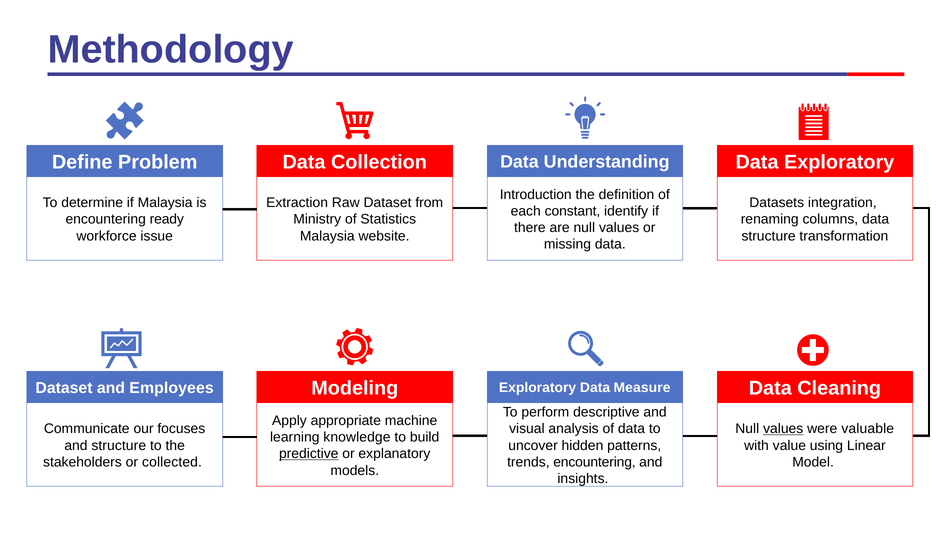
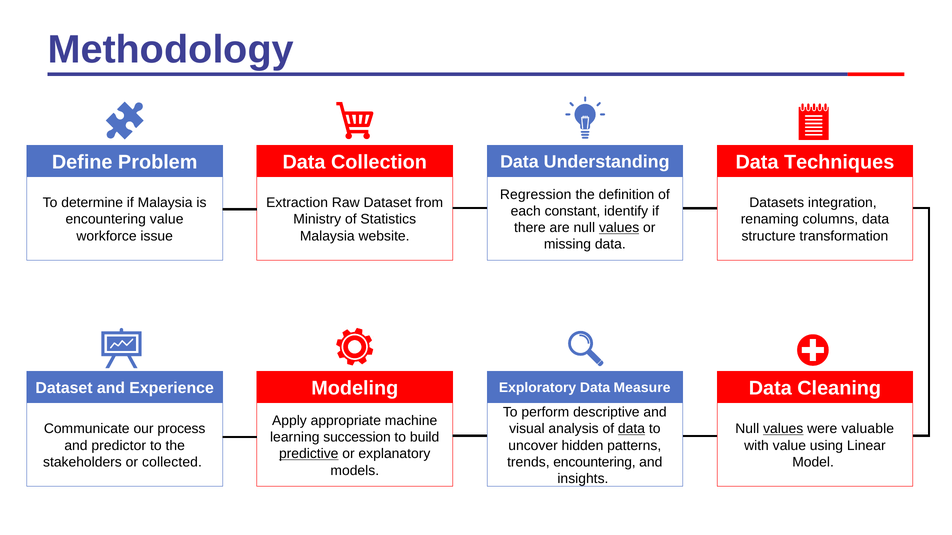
Data Exploratory: Exploratory -> Techniques (839, 162)
Introduction: Introduction -> Regression (536, 195)
encountering ready: ready -> value (167, 220)
values underline: none -> present (619, 228)
Employees: Employees -> Experience (172, 388)
focuses: focuses -> process (181, 429)
data underline: none -> present (632, 429)
knowledge: knowledge -> succession (357, 438)
and structure: structure -> predictor (119, 446)
